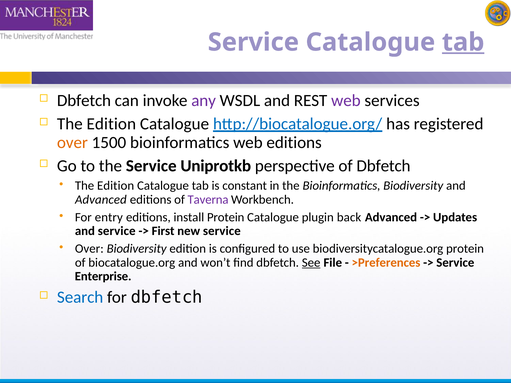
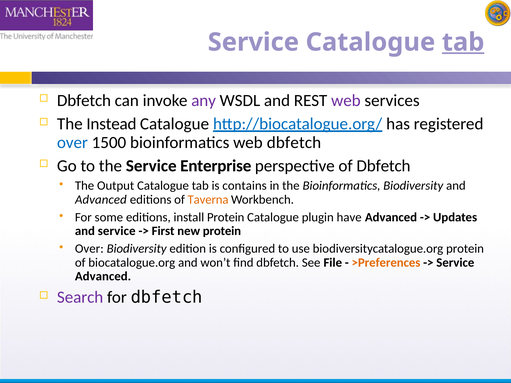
Edition: Edition -> Instead (111, 124)
over colour: orange -> blue (72, 143)
web editions: editions -> dbfetch (294, 143)
Uniprotkb: Uniprotkb -> Enterprise (216, 166)
Edition: Edition -> Output (116, 186)
constant: constant -> contains (245, 186)
Taverna colour: purple -> orange (208, 200)
entry: entry -> some (109, 217)
back: back -> have (349, 217)
new service: service -> protein (222, 231)
See underline: present -> none (311, 263)
Enterprise: Enterprise -> Advanced (103, 277)
Search colour: blue -> purple (80, 298)
